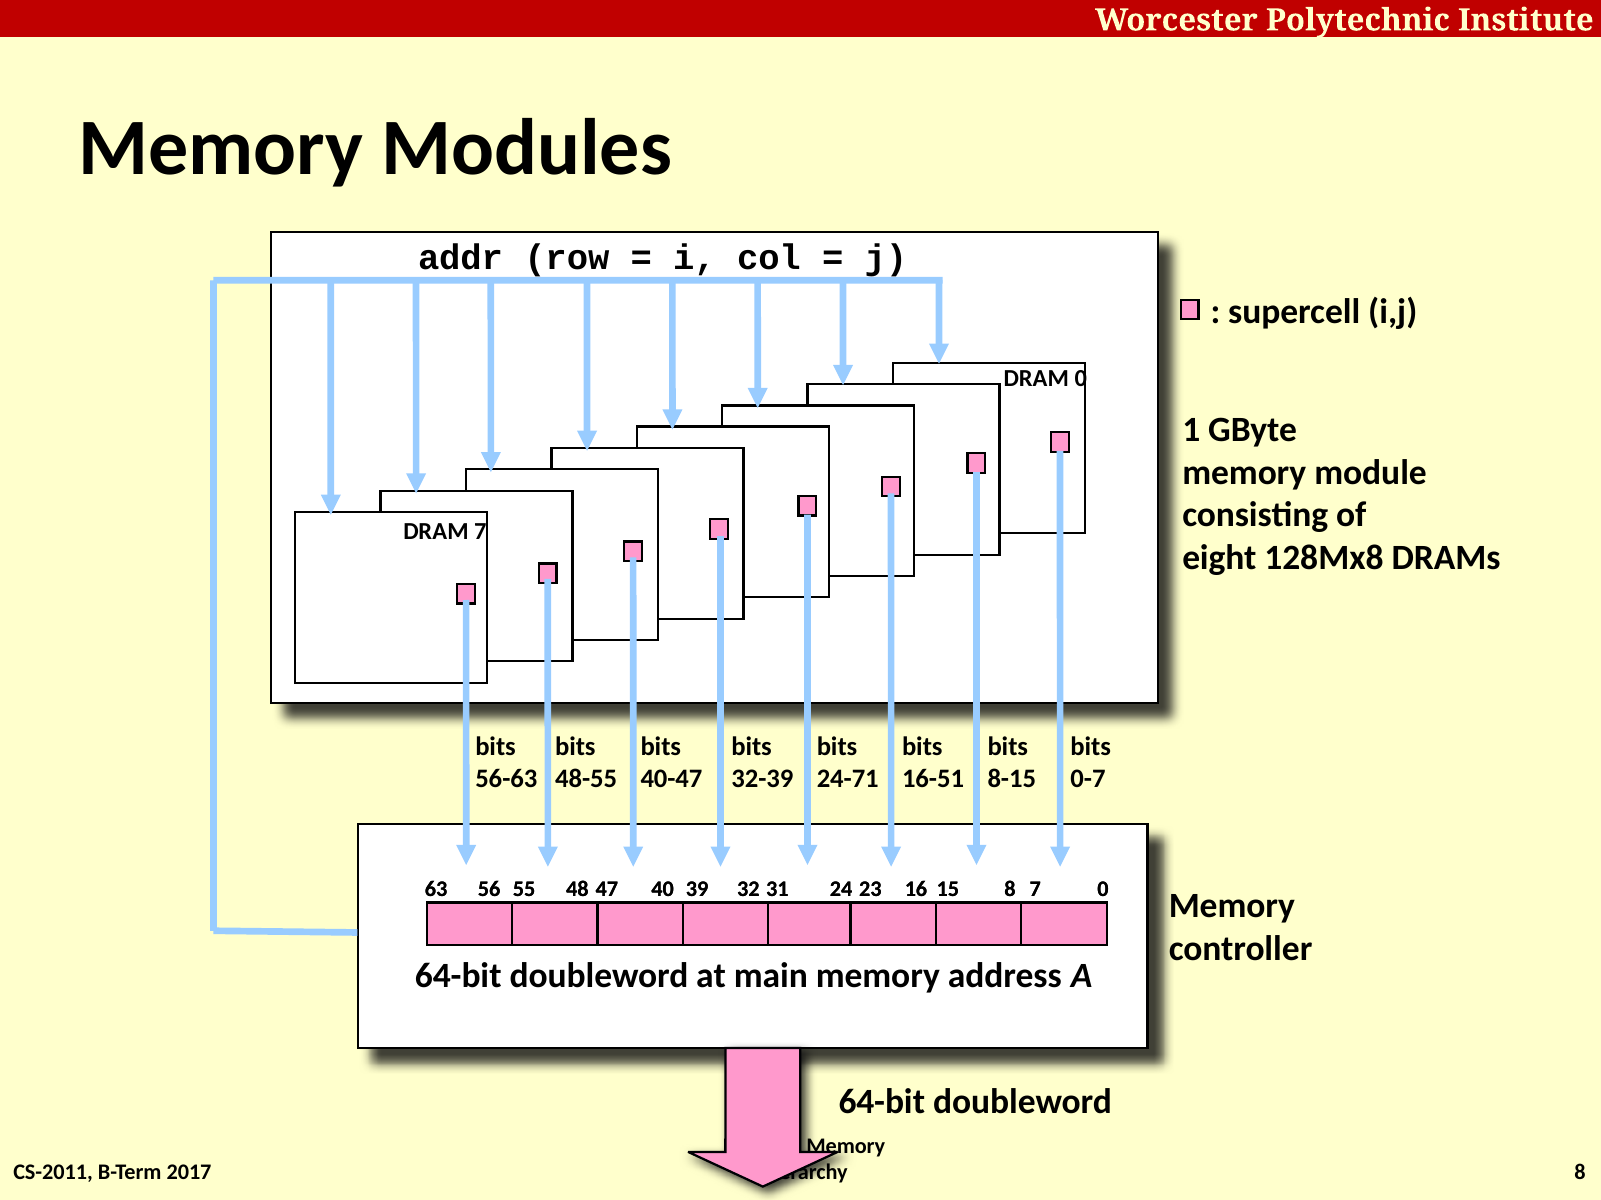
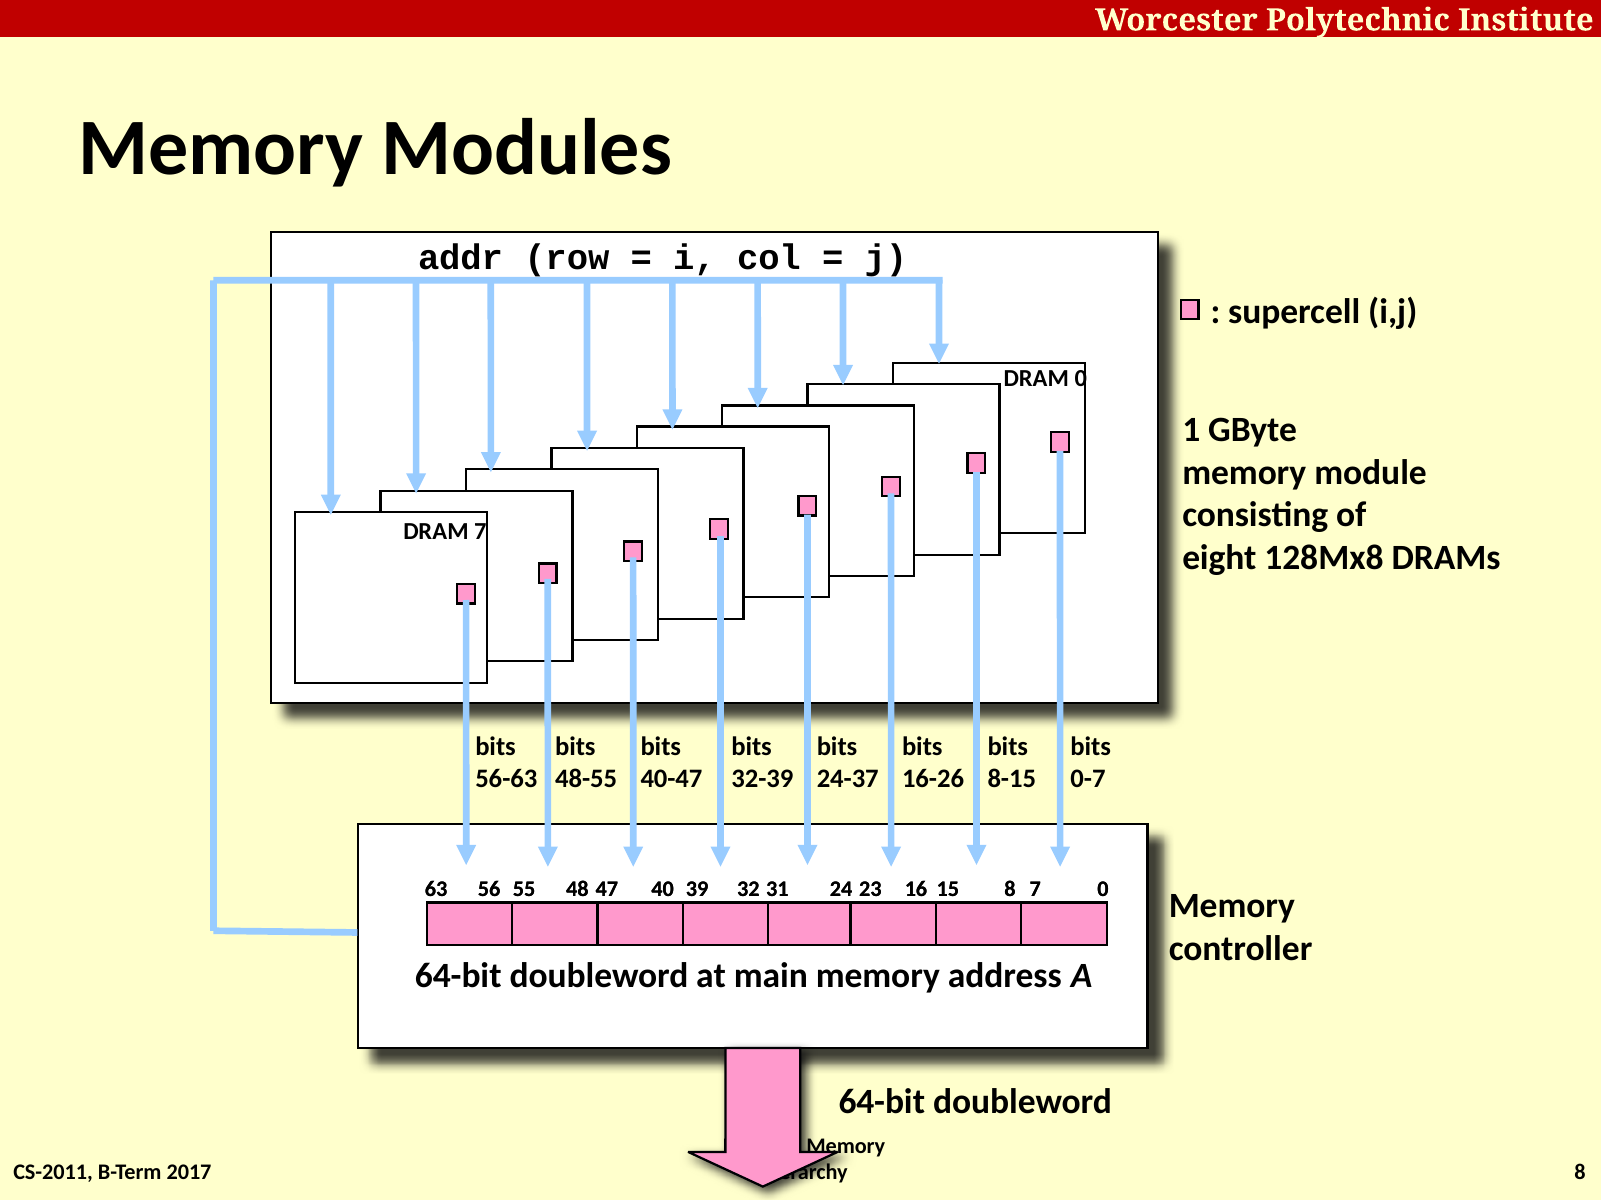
24-71: 24-71 -> 24-37 (848, 779)
16-51: 16-51 -> 16-26 (933, 779)
